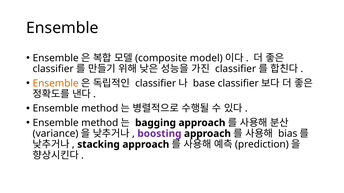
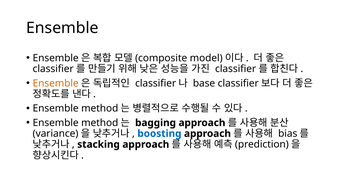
boosting colour: purple -> blue (159, 134)
